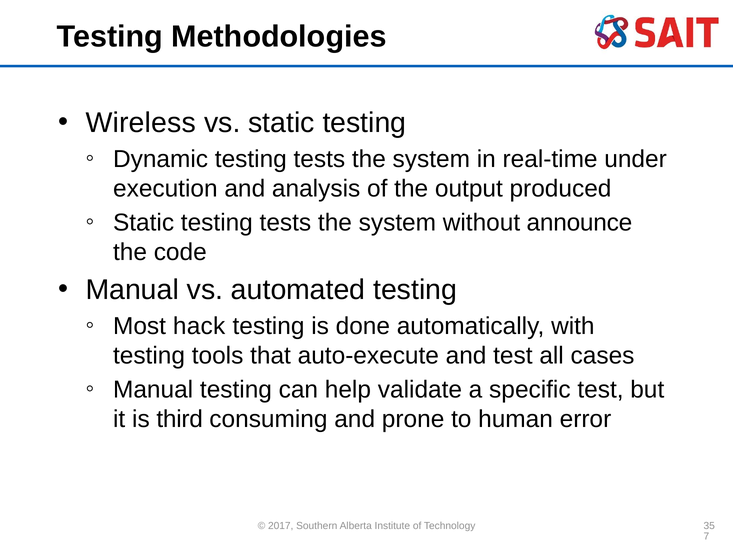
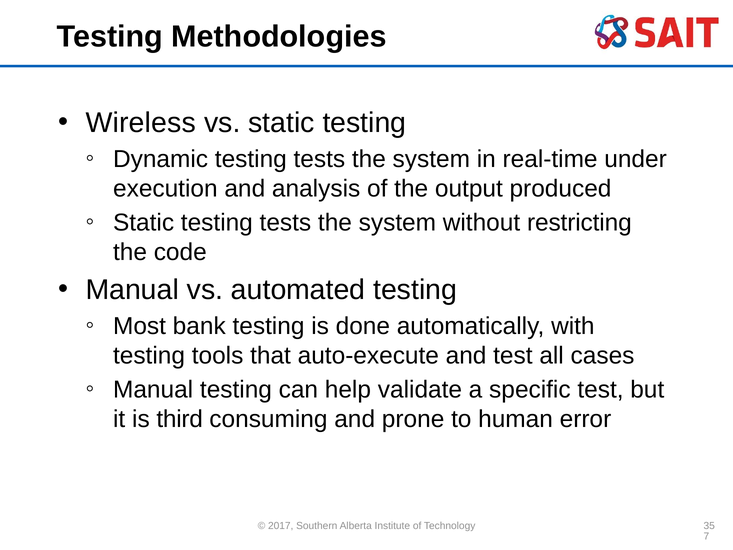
announce: announce -> restricting (579, 223)
hack: hack -> bank (199, 326)
